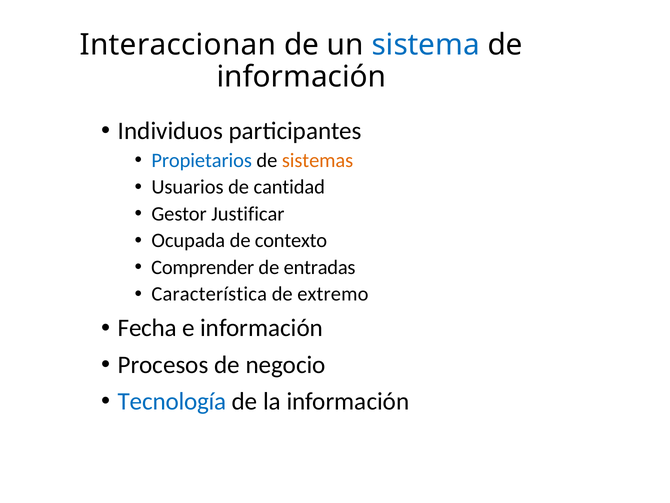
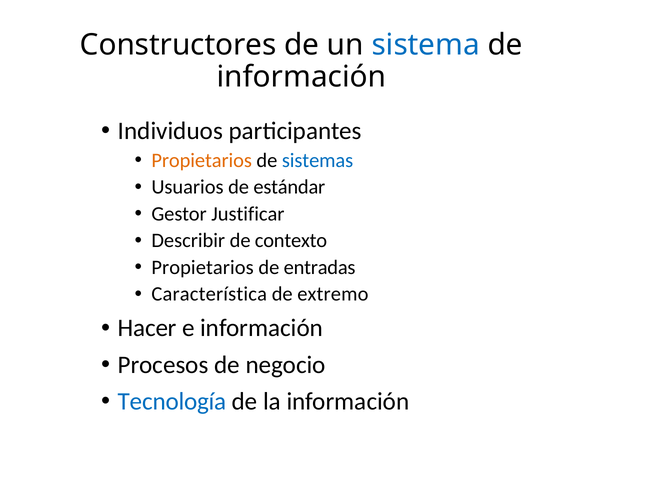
Interaccionan: Interaccionan -> Constructores (178, 45)
Propietarios colour: blue -> orange (202, 160)
sistemas colour: orange -> blue (318, 160)
cantidad: cantidad -> estándar (289, 187)
Ocupada: Ocupada -> Describir (188, 240)
Comprender: Comprender -> Propietarios (203, 267)
Fecha: Fecha -> Hacer (147, 328)
